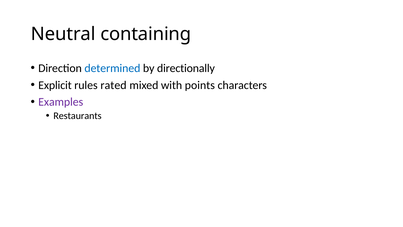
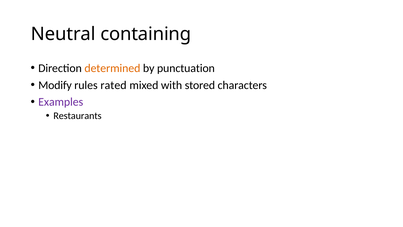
determined colour: blue -> orange (112, 68)
directionally: directionally -> punctuation (186, 68)
Explicit: Explicit -> Modify (55, 85)
points: points -> stored (200, 85)
